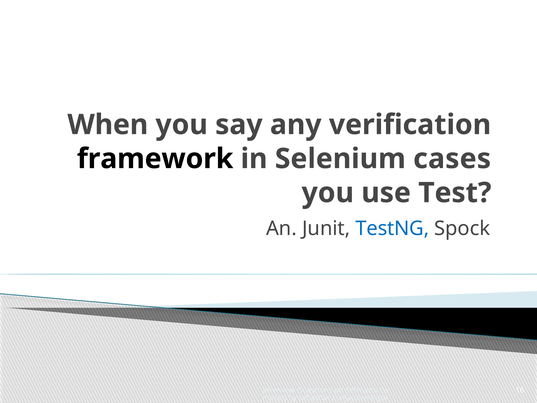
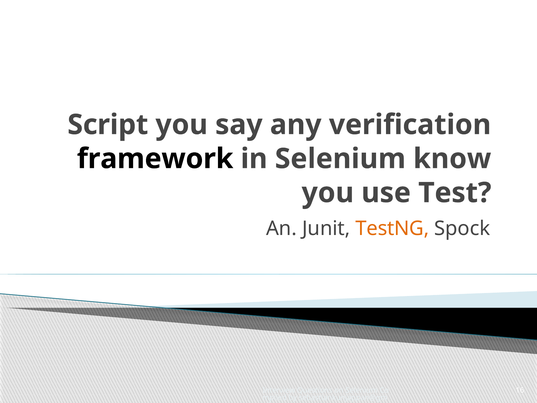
When: When -> Script (108, 125)
cases: cases -> know (452, 159)
TestNG colour: blue -> orange (392, 228)
